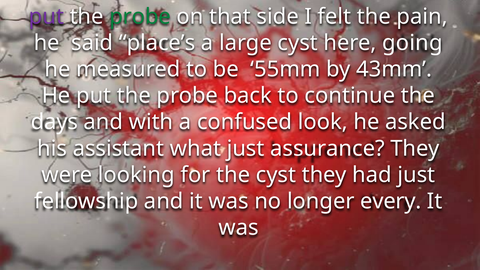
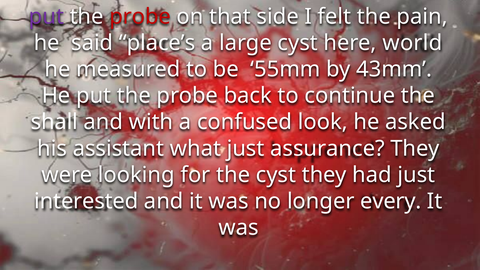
probe colour: green -> red (140, 16)
going: going -> world (412, 43)
days: days -> shall (54, 122)
fellowship: fellowship -> interested (86, 201)
